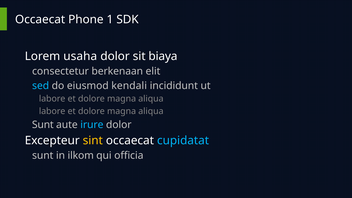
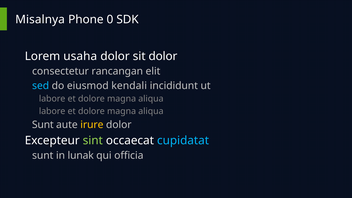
Occaecat: Occaecat -> Misalnya (40, 20)
1: 1 -> 0 (110, 20)
sit biaya: biaya -> dolor (163, 56)
berkenaan: berkenaan -> rancangan (117, 71)
irure colour: light blue -> yellow (92, 125)
sint colour: yellow -> light green (93, 140)
ilkom: ilkom -> lunak (81, 156)
